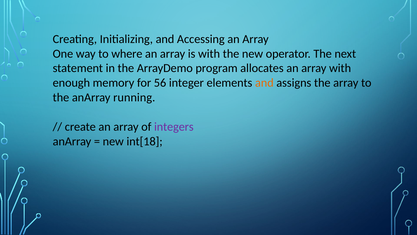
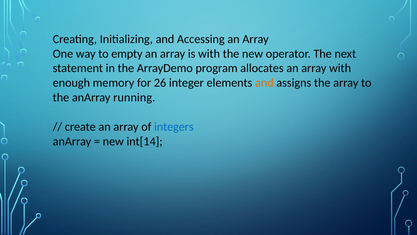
where: where -> empty (127, 54)
56: 56 -> 26 (160, 83)
integers colour: purple -> blue (174, 127)
int[18: int[18 -> int[14 (145, 141)
